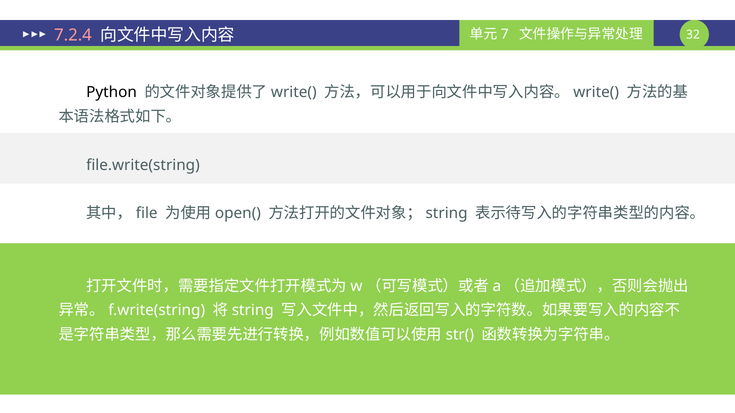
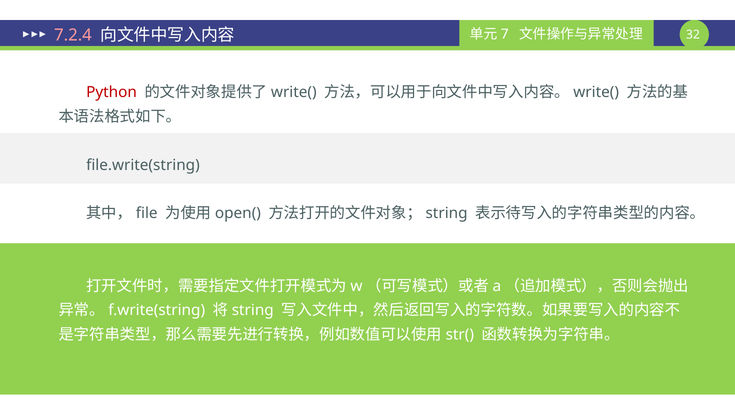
Python colour: black -> red (112, 92)
